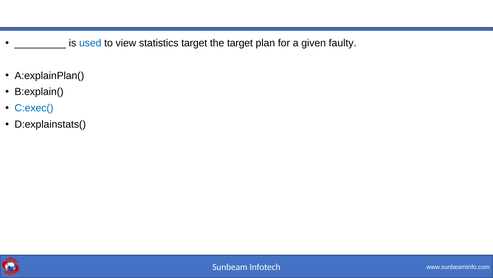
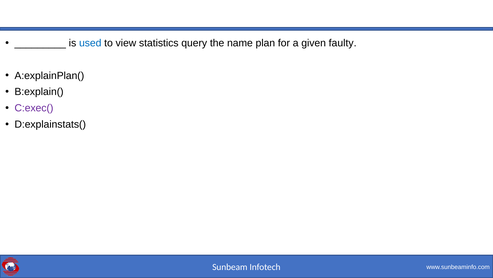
statistics target: target -> query (194, 43)
the target: target -> name (240, 43)
C:exec( colour: blue -> purple (34, 108)
